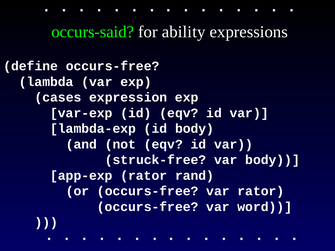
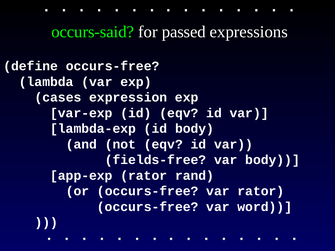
ability: ability -> passed (184, 32)
struck-free: struck-free -> fields-free (156, 160)
